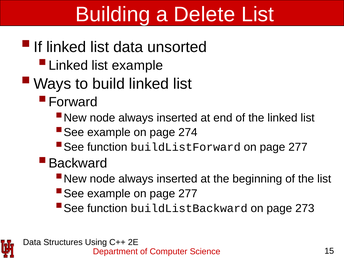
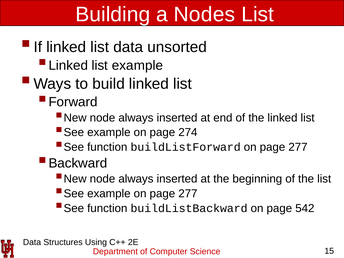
Delete: Delete -> Nodes (204, 14)
273: 273 -> 542 (305, 208)
